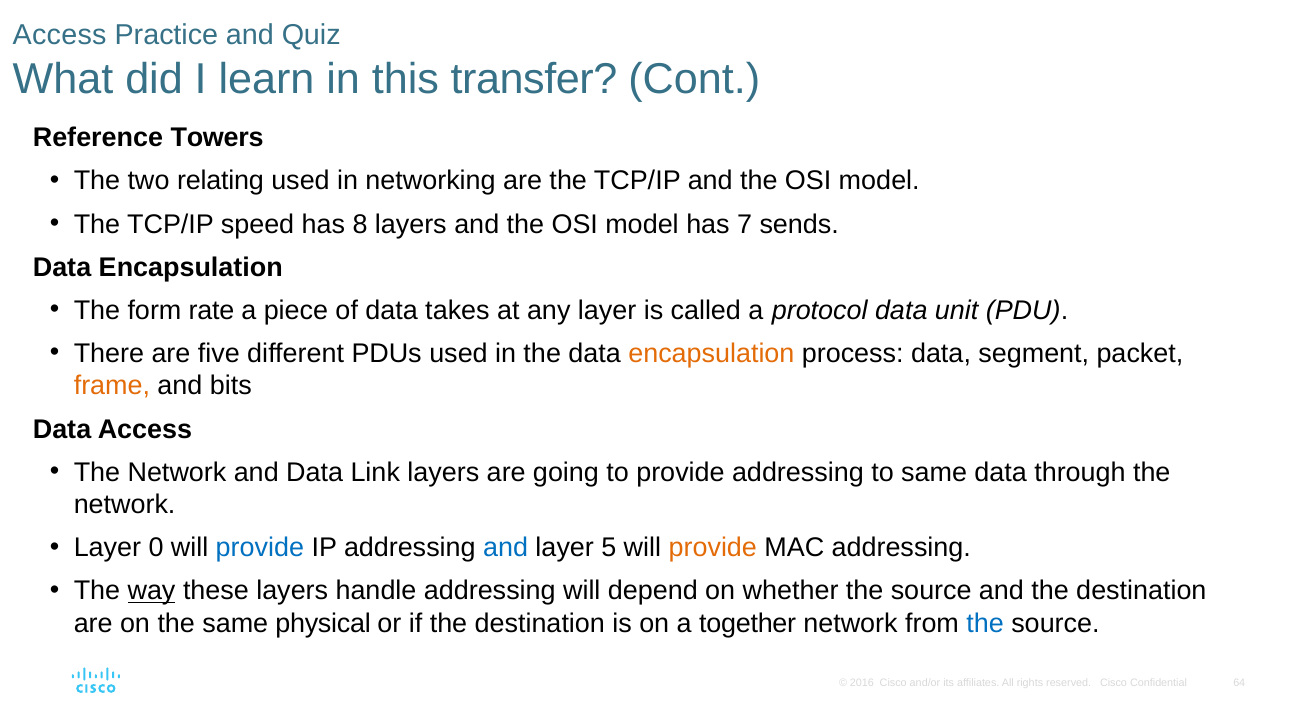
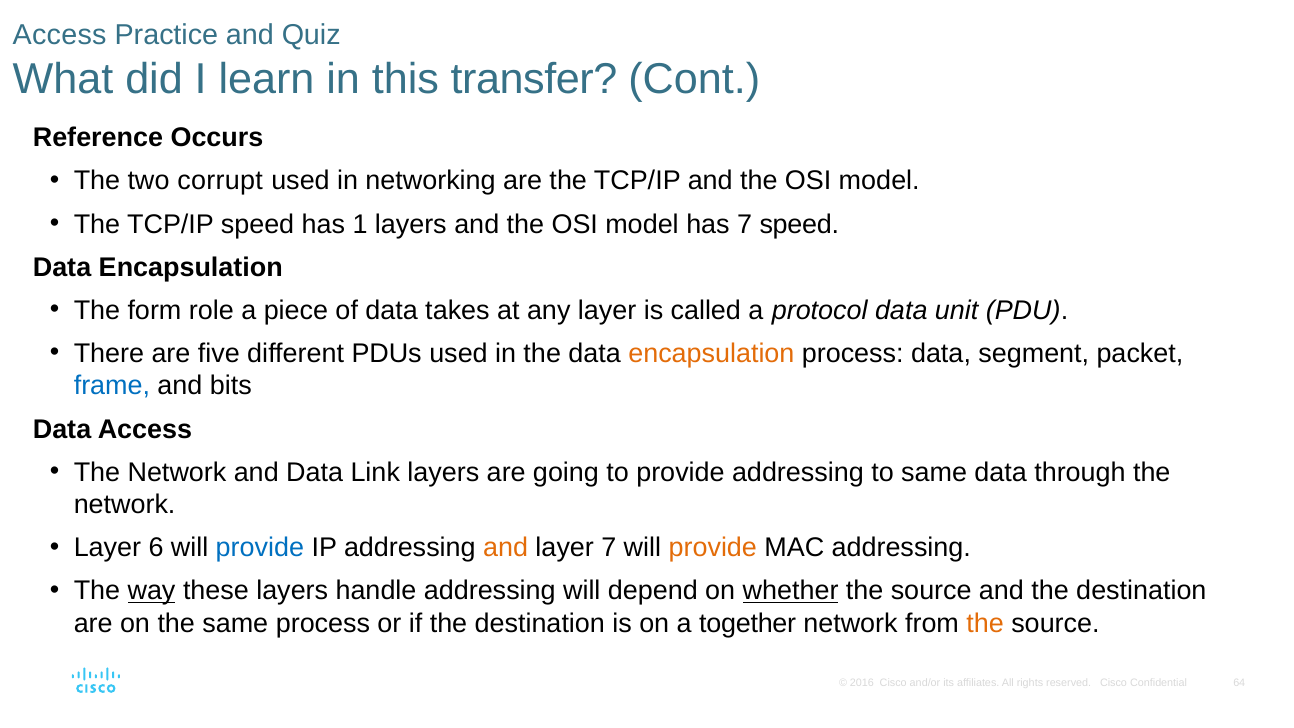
Towers: Towers -> Occurs (217, 138)
relating: relating -> corrupt (220, 181)
8: 8 -> 1 (360, 224)
7 sends: sends -> speed (799, 224)
rate: rate -> role (211, 310)
frame colour: orange -> blue (112, 386)
0: 0 -> 6 (156, 548)
and colour: blue -> orange (506, 548)
layer 5: 5 -> 7 (609, 548)
whether underline: none -> present (791, 591)
same physical: physical -> process (323, 623)
the colour: blue -> orange (985, 623)
